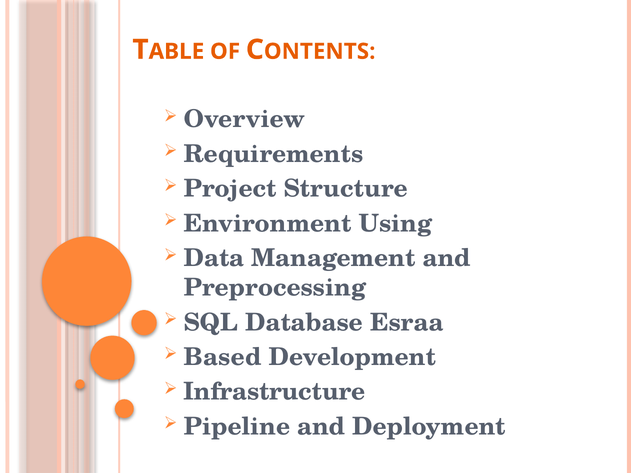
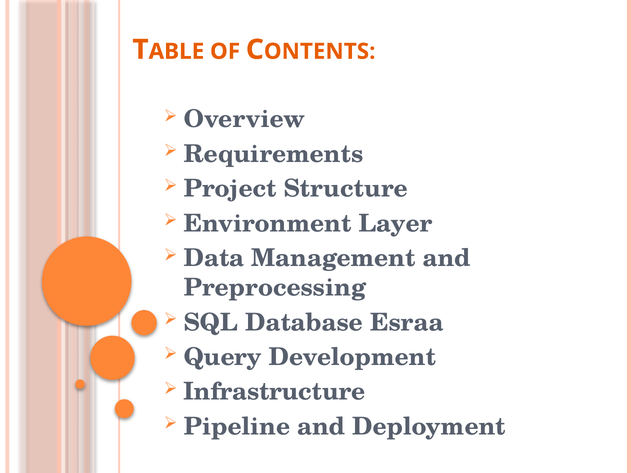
Using: Using -> Layer (396, 224)
Based: Based -> Query (223, 357)
